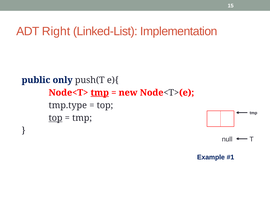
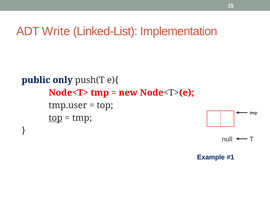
Right: Right -> Write (56, 31)
tmp underline: present -> none (100, 92)
tmp.type: tmp.type -> tmp.user (68, 105)
